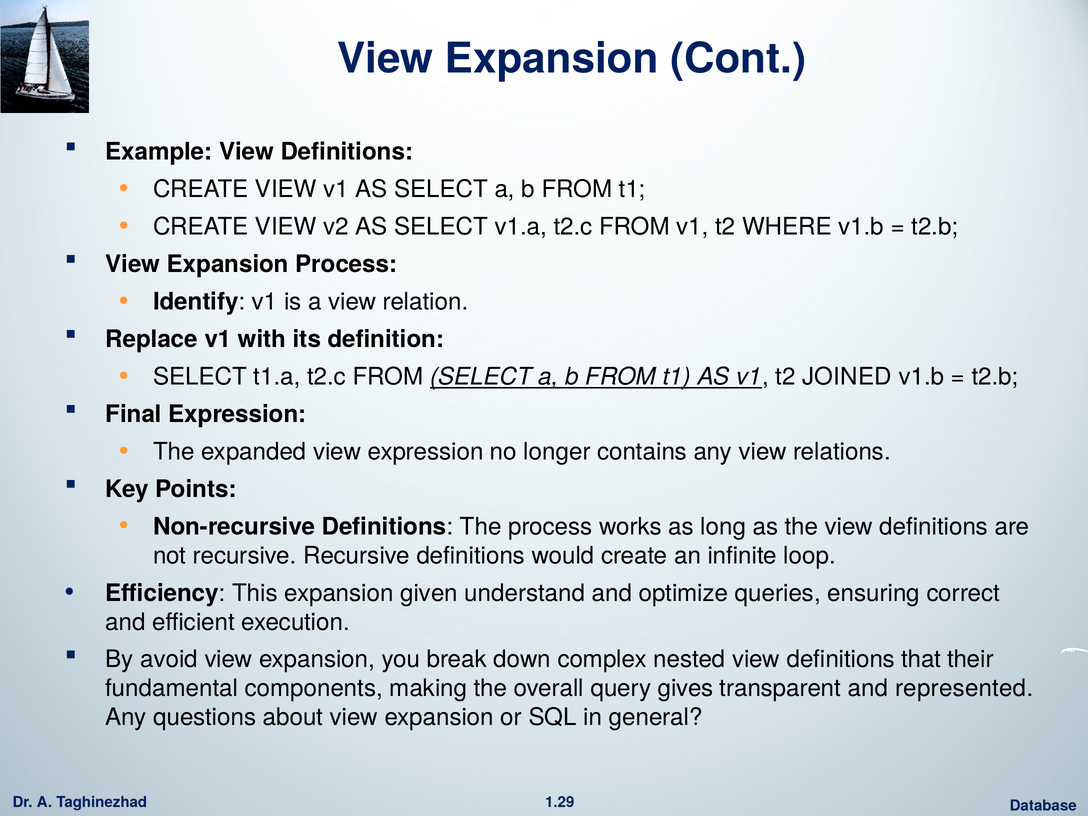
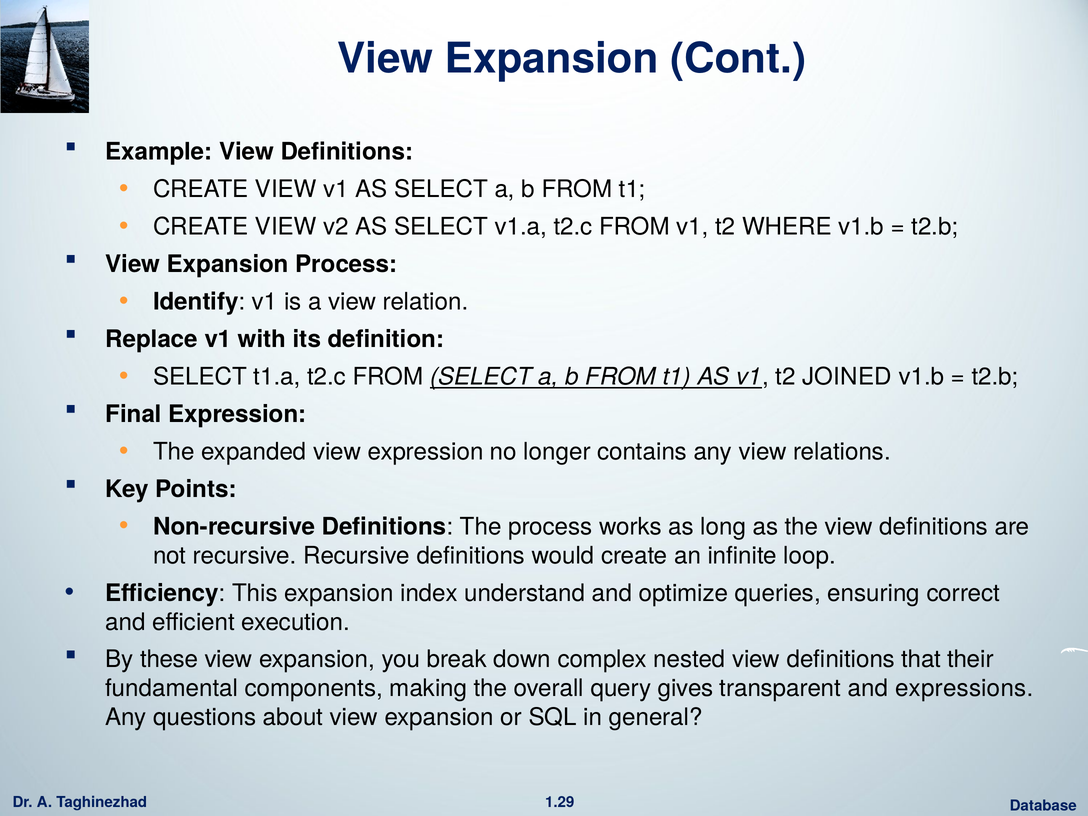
given: given -> index (429, 593)
avoid: avoid -> these (169, 660)
represented: represented -> expressions (964, 689)
